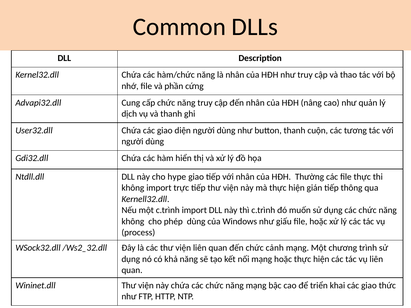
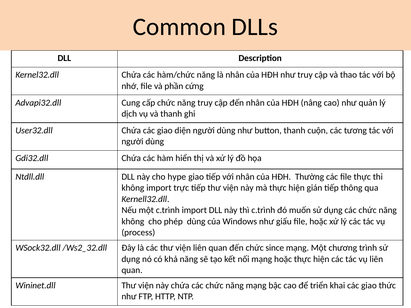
cảnh: cảnh -> since (275, 248)
